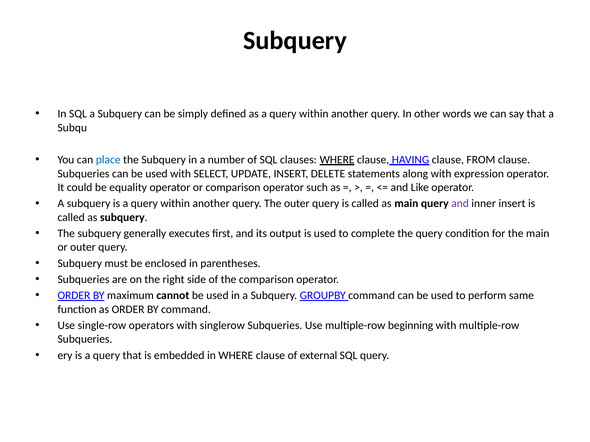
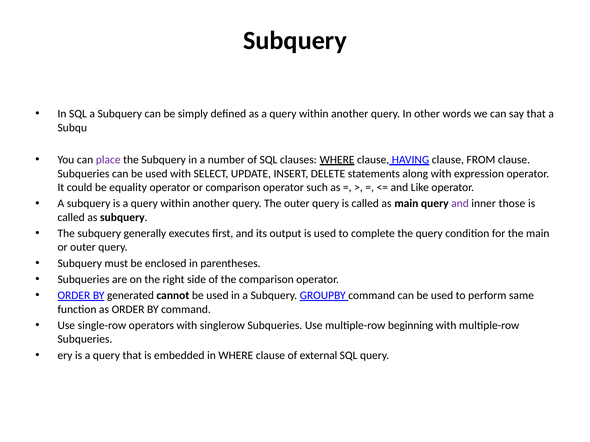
place colour: blue -> purple (108, 160)
inner insert: insert -> those (512, 204)
maximum: maximum -> generated (130, 296)
